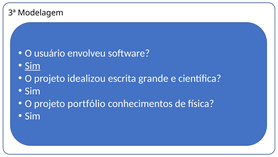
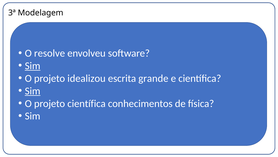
usuário: usuário -> resolve (50, 53)
Sim underline: none -> present (33, 91)
projeto portfólio: portfólio -> científica (87, 103)
